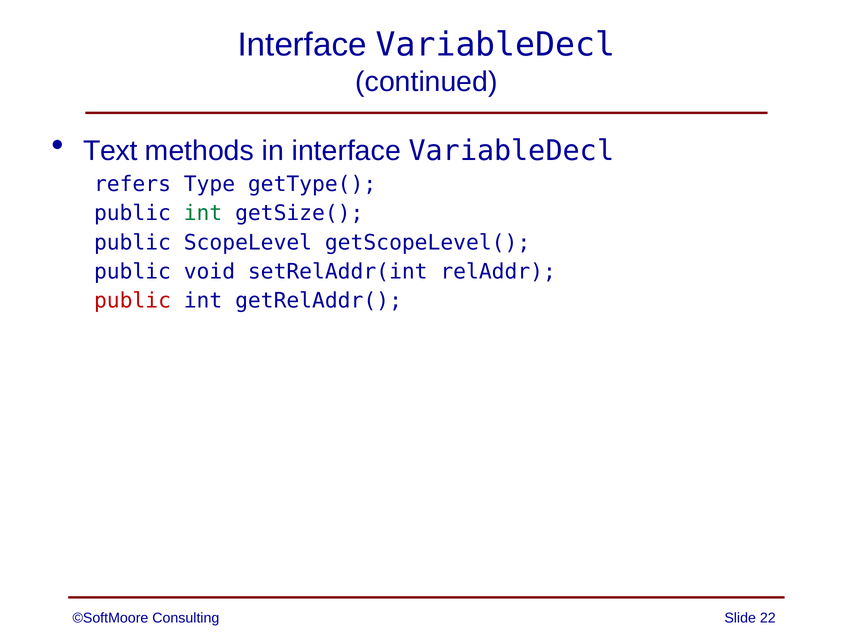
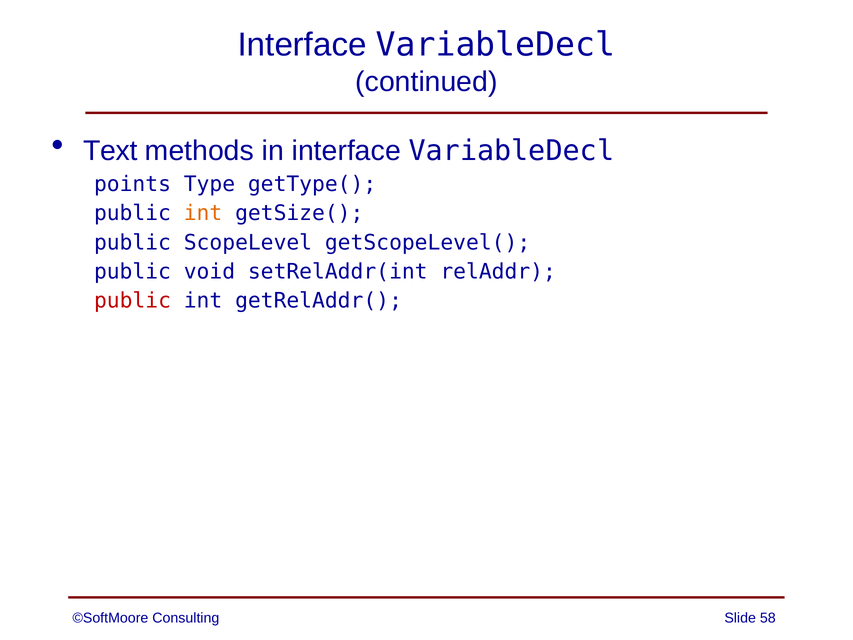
refers: refers -> points (132, 184)
int colour: green -> orange (203, 213)
22: 22 -> 58 (768, 618)
